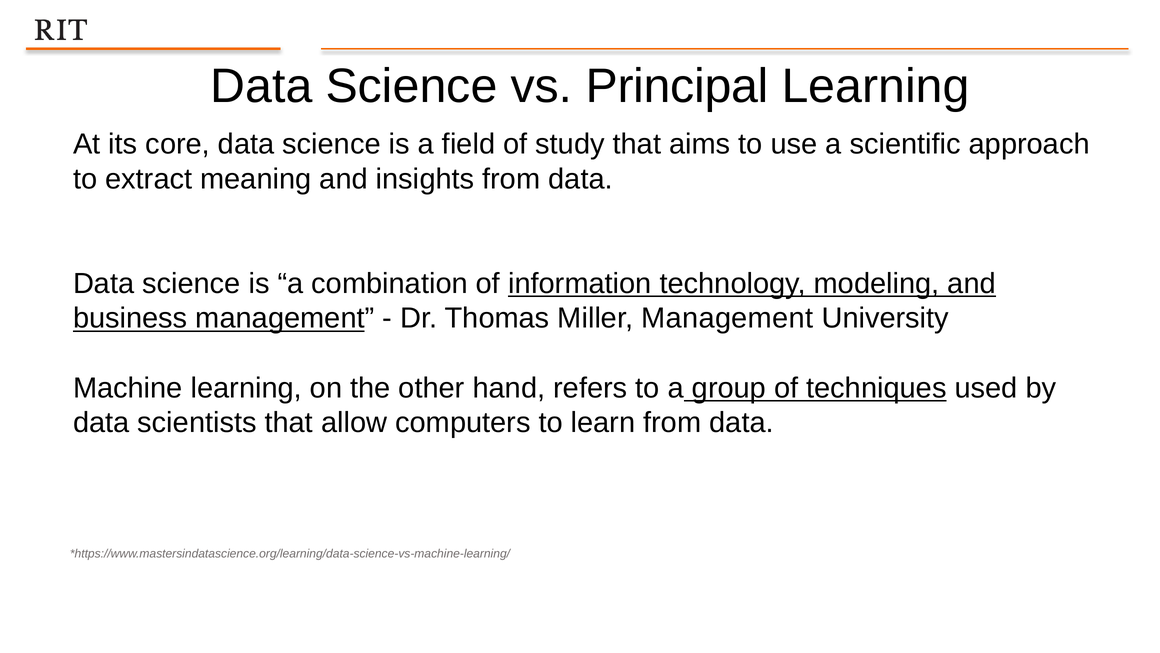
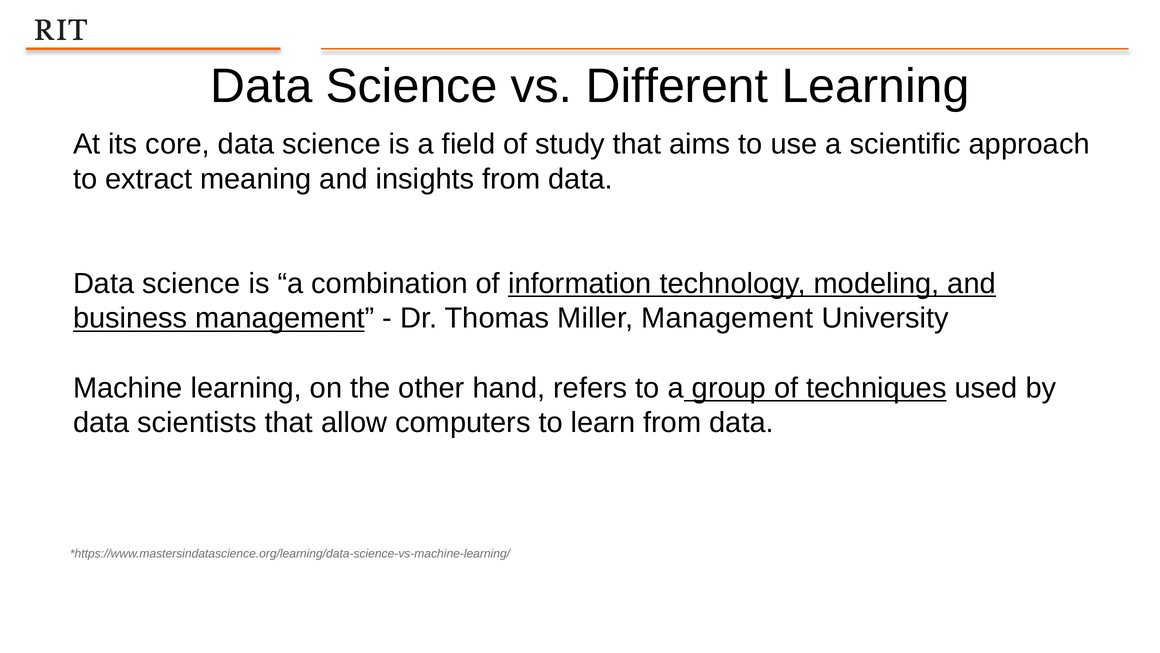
Principal: Principal -> Different (677, 86)
